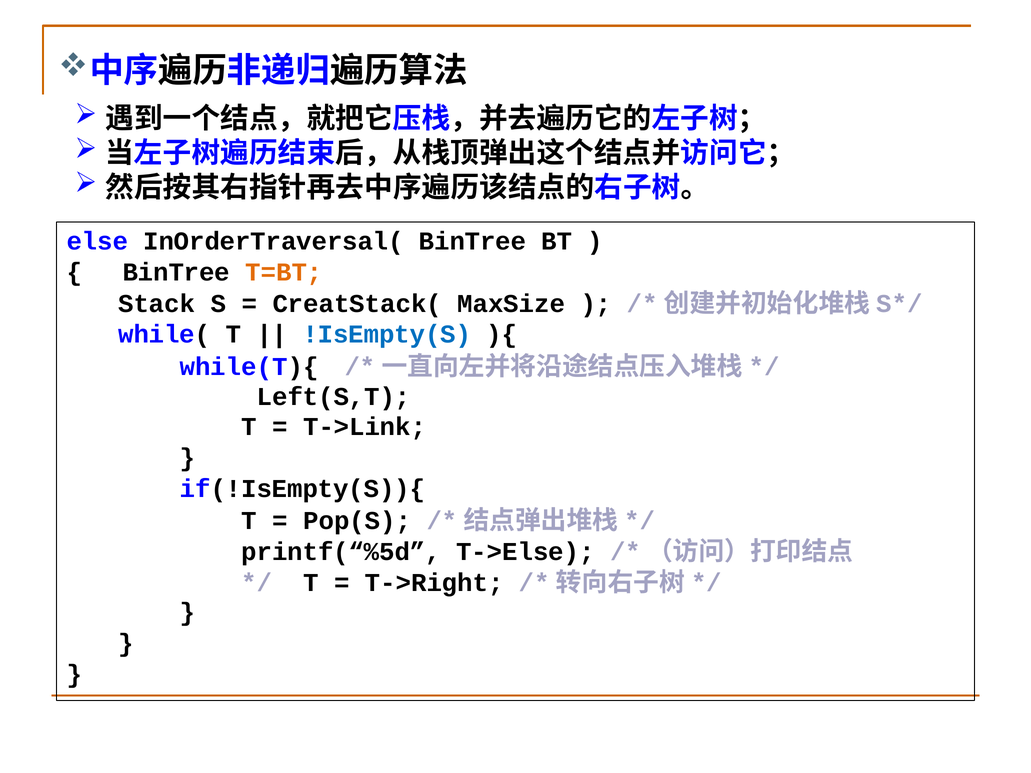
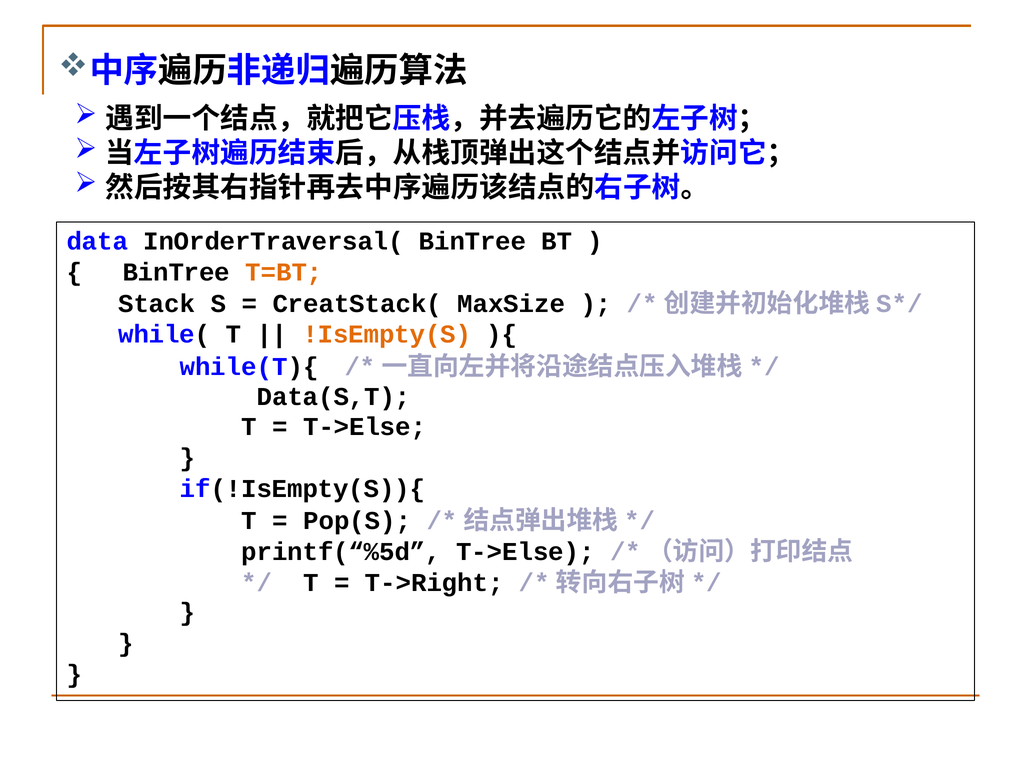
else: else -> data (97, 241)
!IsEmpty(S colour: blue -> orange (387, 334)
Left(S,T: Left(S,T -> Data(S,T (334, 397)
T->Link: T->Link -> T->Else (365, 427)
